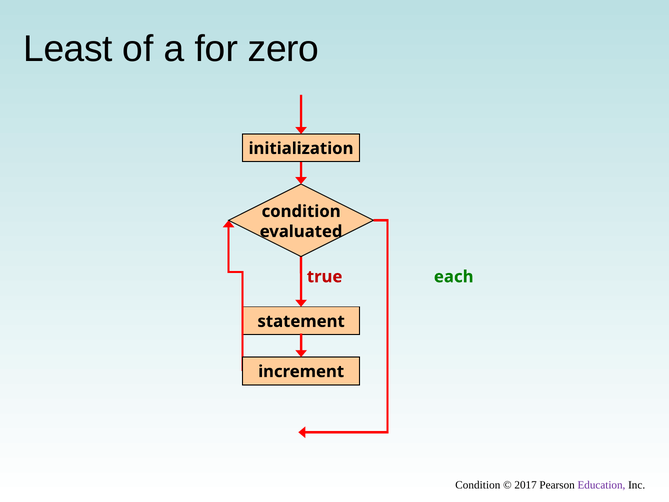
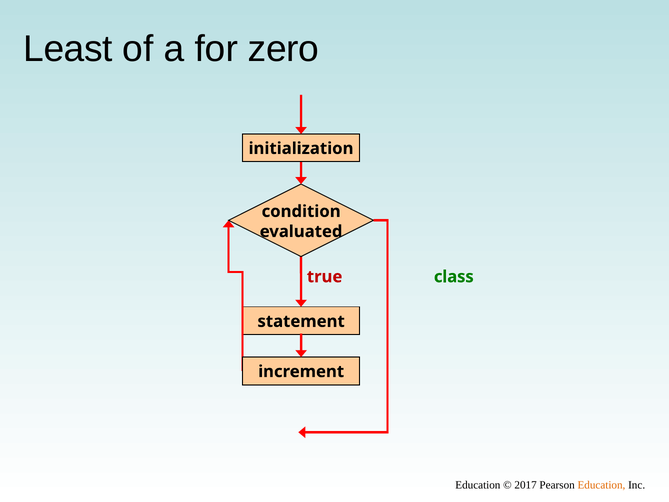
each: each -> class (454, 277)
Condition: Condition -> Education (478, 485)
Education colour: purple -> orange (601, 485)
